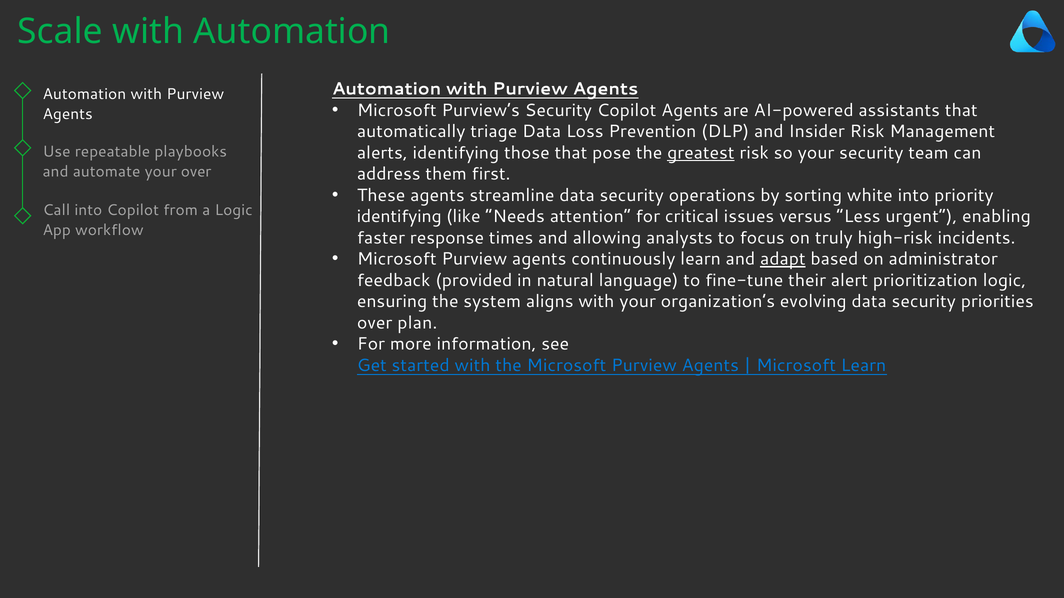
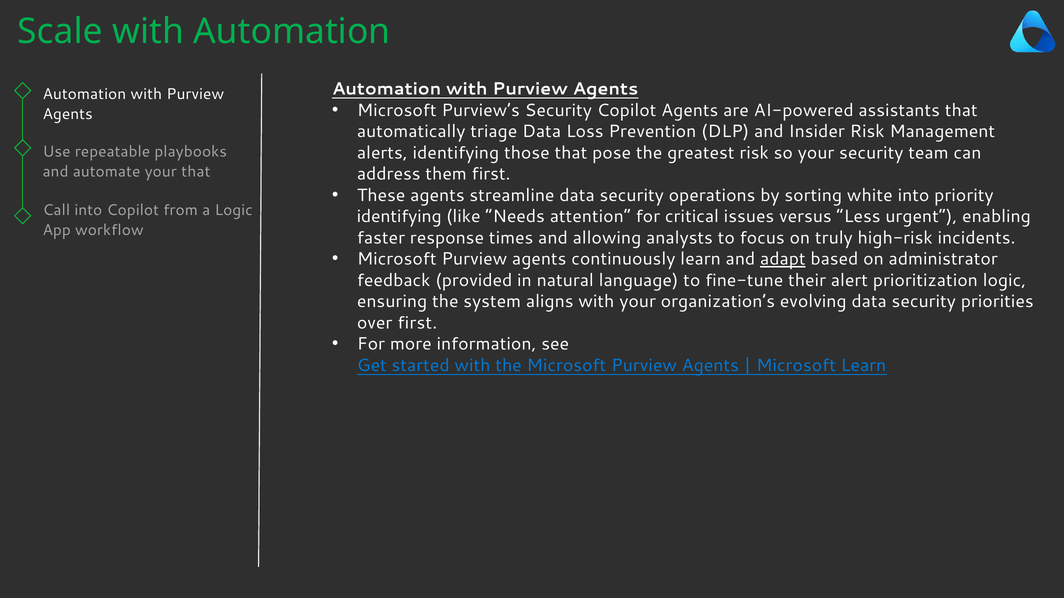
greatest underline: present -> none (701, 153)
your over: over -> that (196, 172)
over plan: plan -> first (417, 323)
